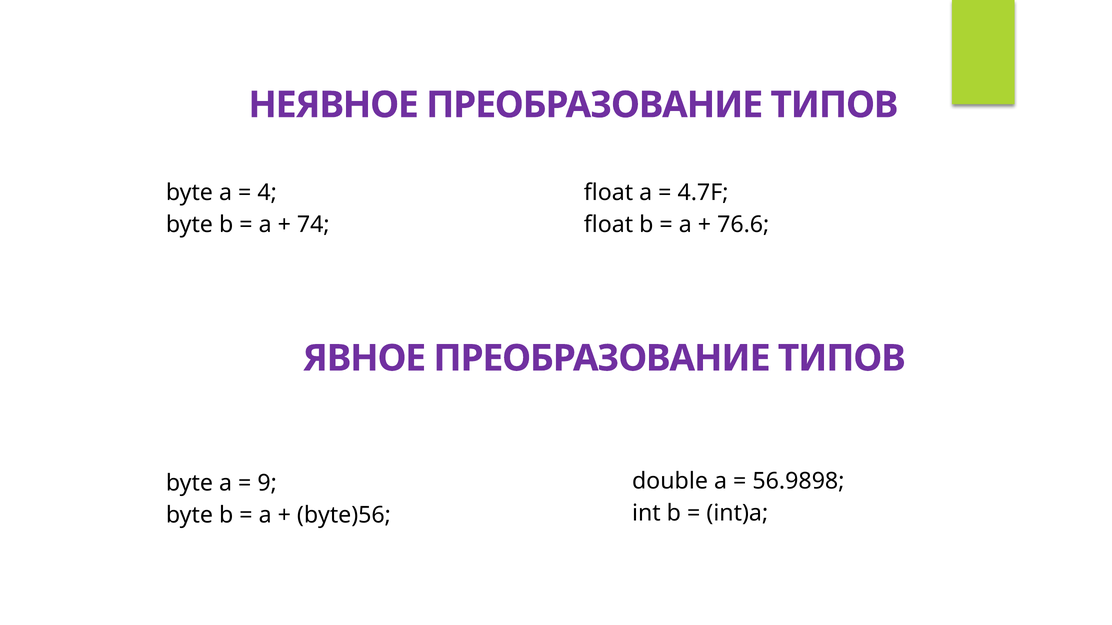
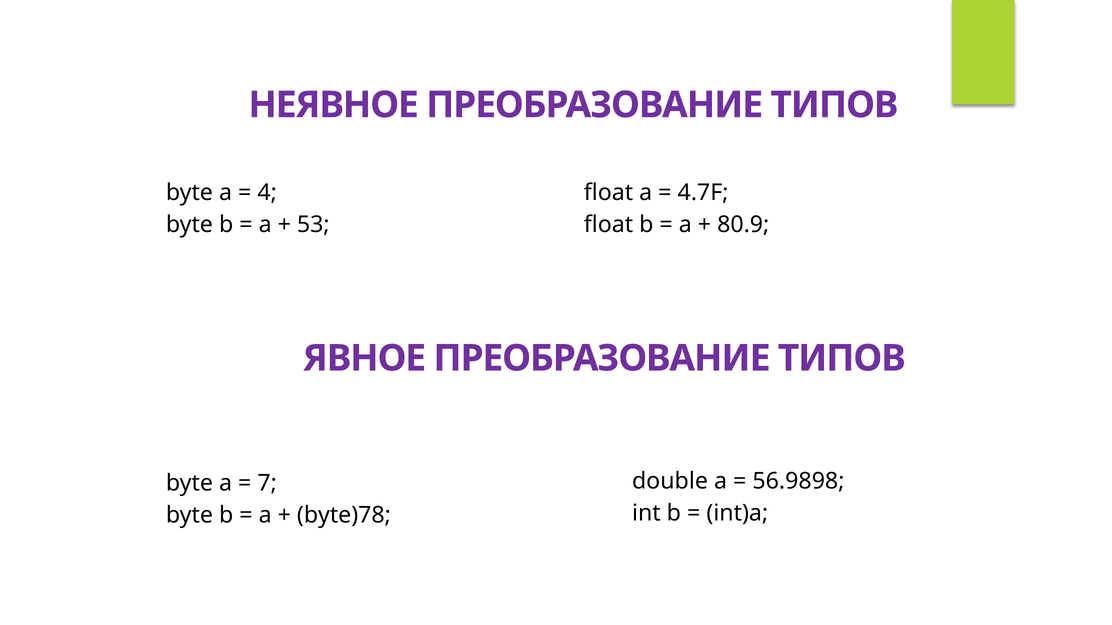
74: 74 -> 53 (313, 225)
76.6: 76.6 -> 80.9 (743, 225)
9: 9 -> 7 (267, 483)
byte)56: byte)56 -> byte)78 (344, 515)
